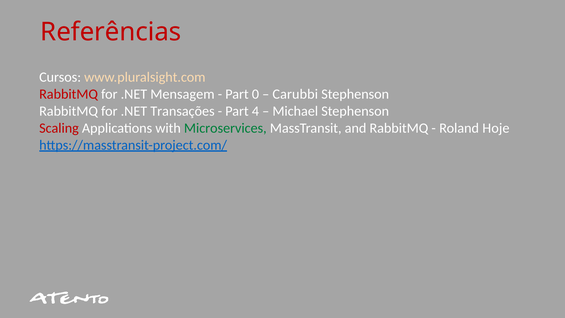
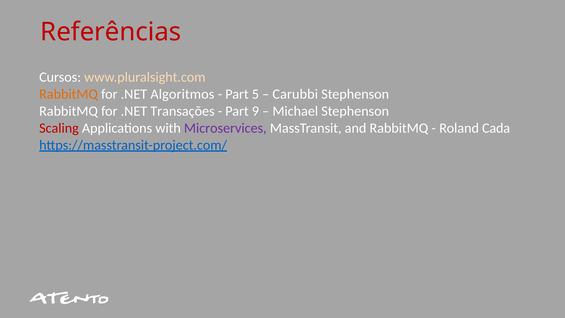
RabbitMQ colour: red -> orange (69, 94)
Mensagem: Mensagem -> Algoritmos (182, 94)
0: 0 -> 5 (255, 94)
4: 4 -> 9 (255, 111)
Microservices colour: green -> purple (225, 128)
Hoje: Hoje -> Cada (496, 128)
